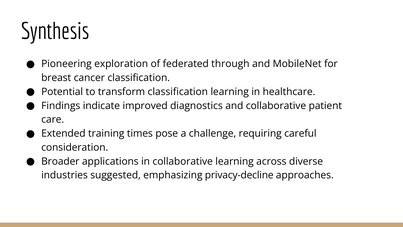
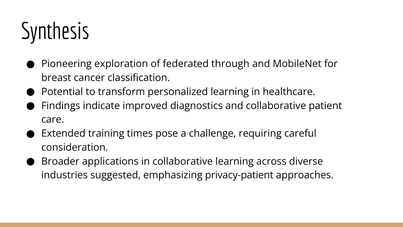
transform classification: classification -> personalized (178, 92)
privacy-decline: privacy-decline -> privacy-patient (239, 175)
